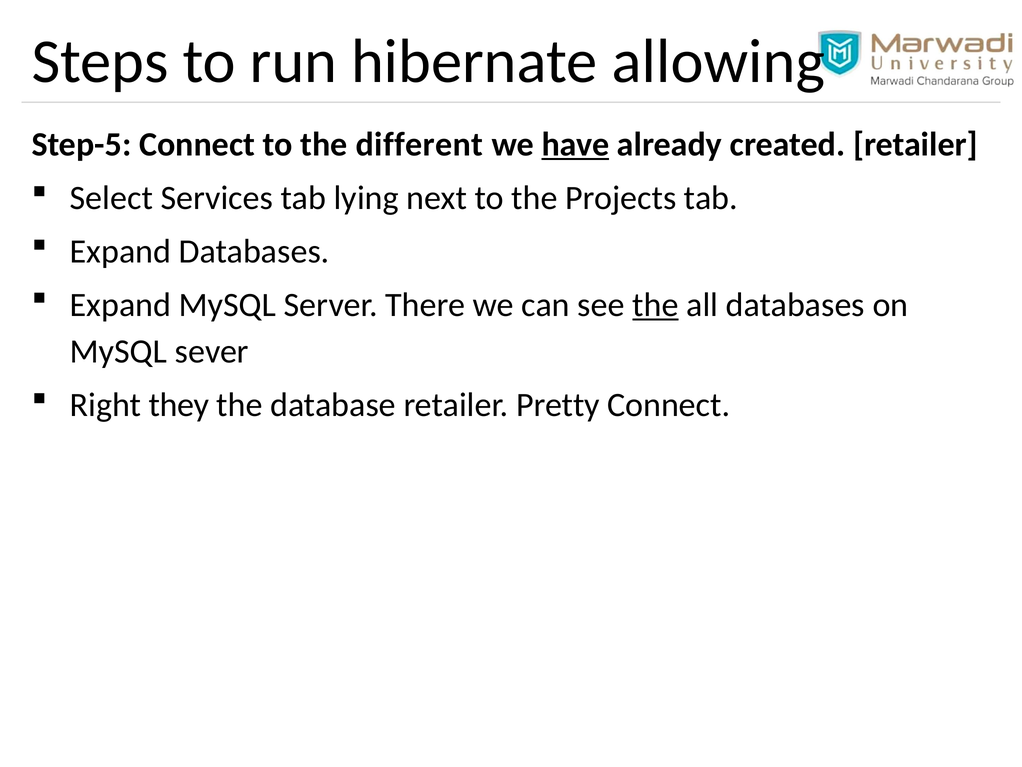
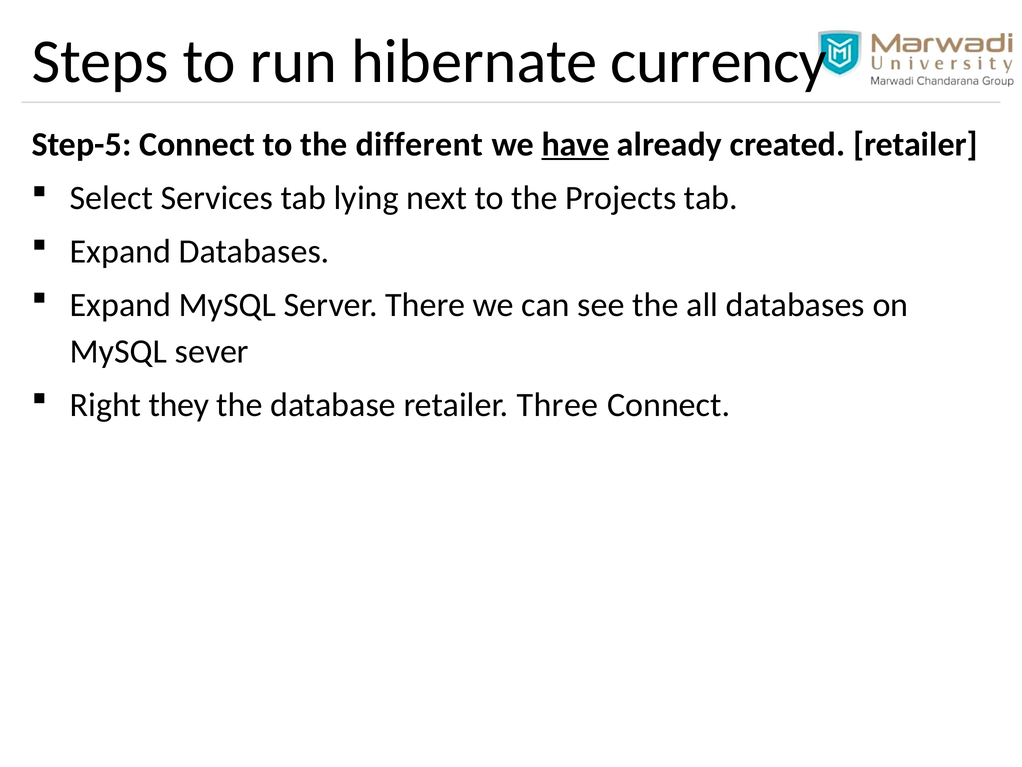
allowing: allowing -> currency (719, 61)
the underline: present -> none (656, 305)
Pretty: Pretty -> Three (558, 405)
